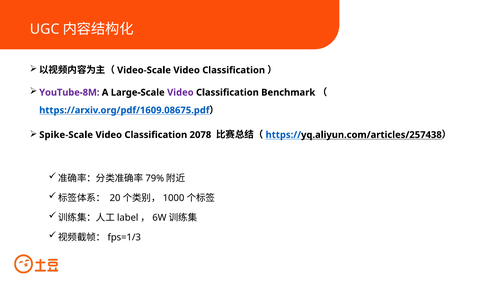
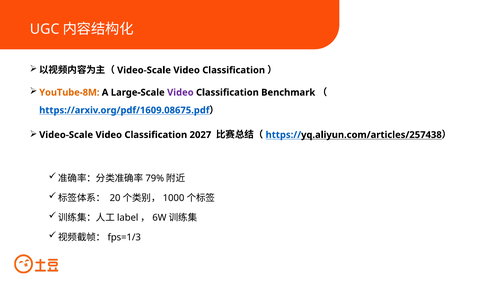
YouTube-8M colour: purple -> orange (69, 92)
Spike-Scale: Spike-Scale -> Video-Scale (66, 135)
2078: 2078 -> 2027 (200, 135)
